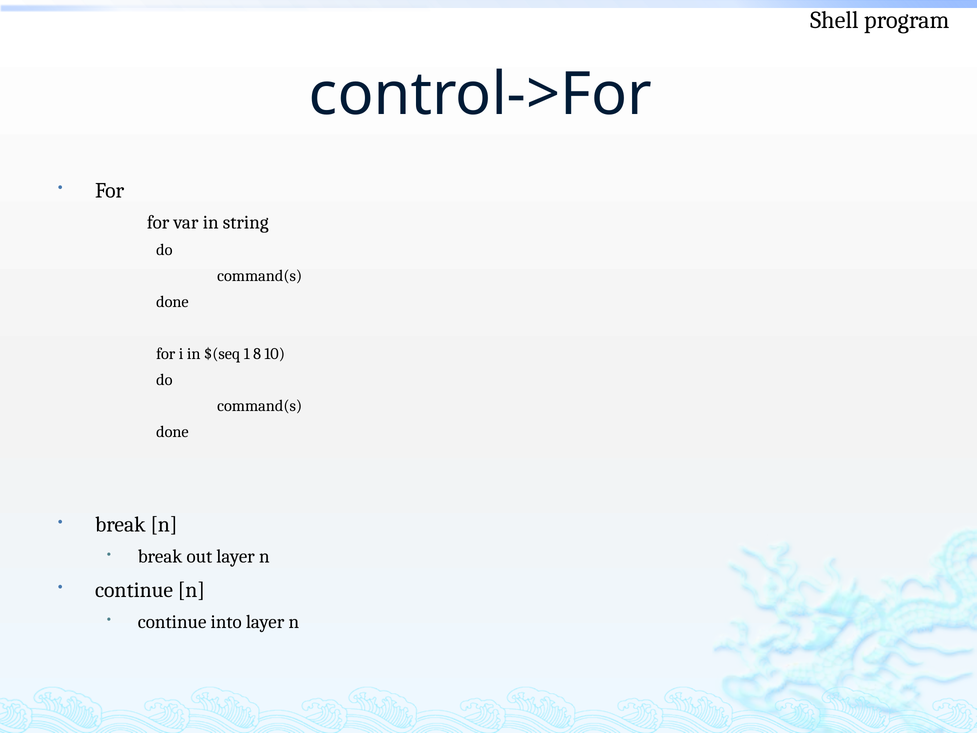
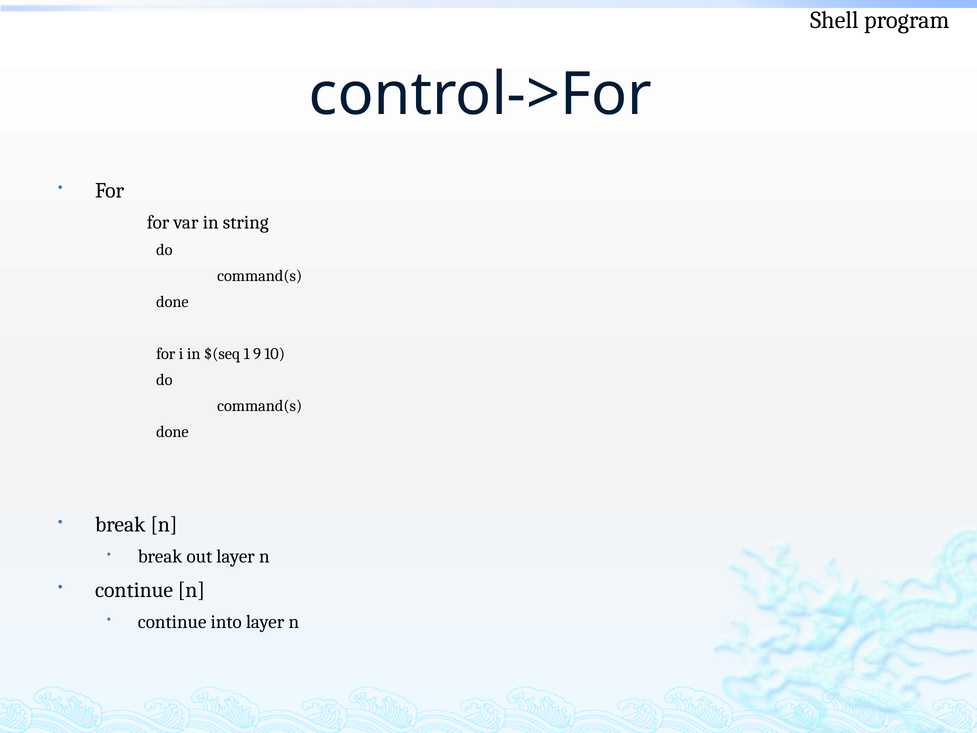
8: 8 -> 9 (257, 354)
